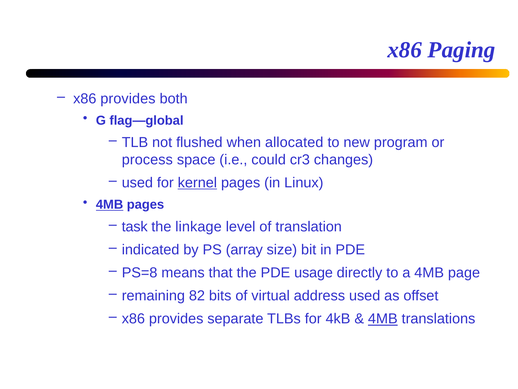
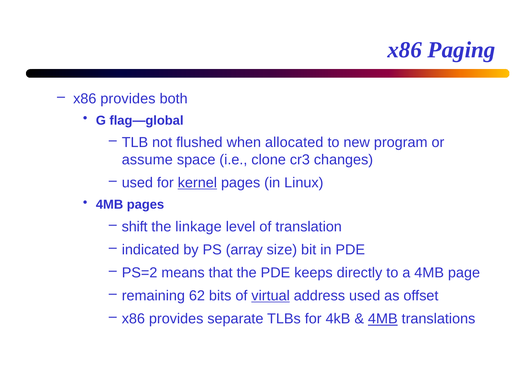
process: process -> assume (147, 160)
could: could -> clone (269, 160)
4MB underline: present -> none (110, 204)
task: task -> shift (135, 226)
PS=8: PS=8 -> PS=2 (140, 272)
usage: usage -> keeps (313, 272)
82: 82 -> 62 (197, 295)
virtual underline: none -> present (271, 295)
